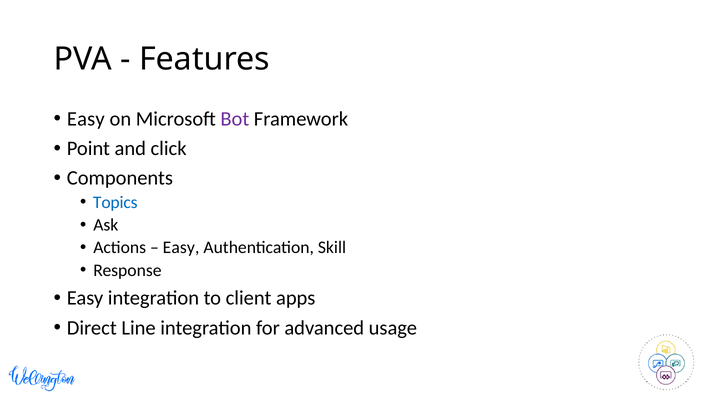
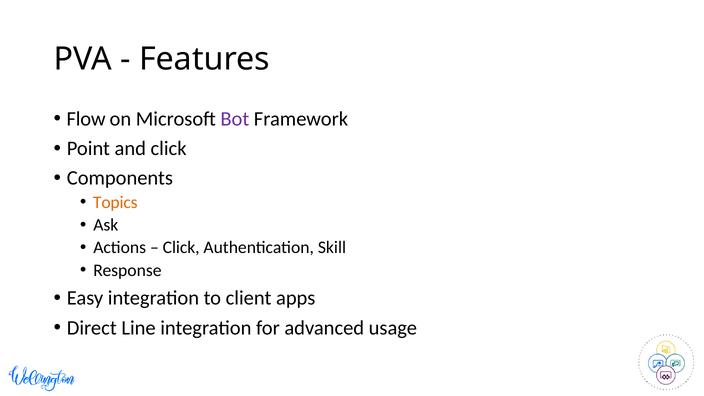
Easy: Easy -> Flow (86, 119)
Topics colour: blue -> orange (115, 202)
Easy: Easy -> Click (181, 248)
